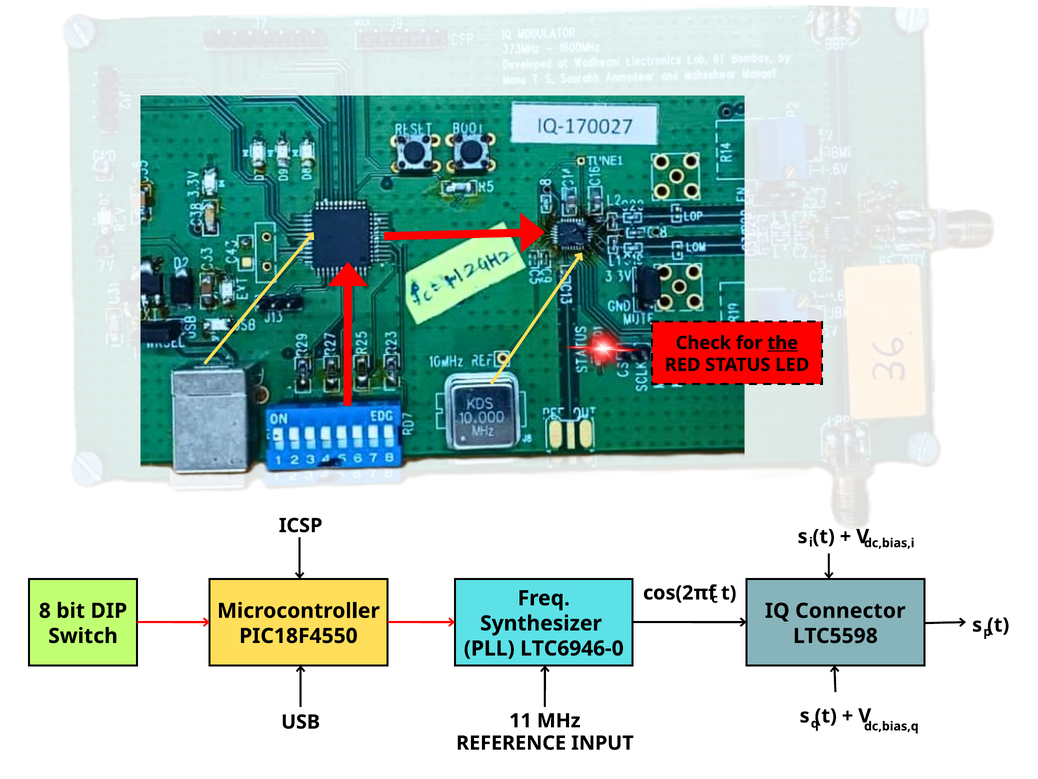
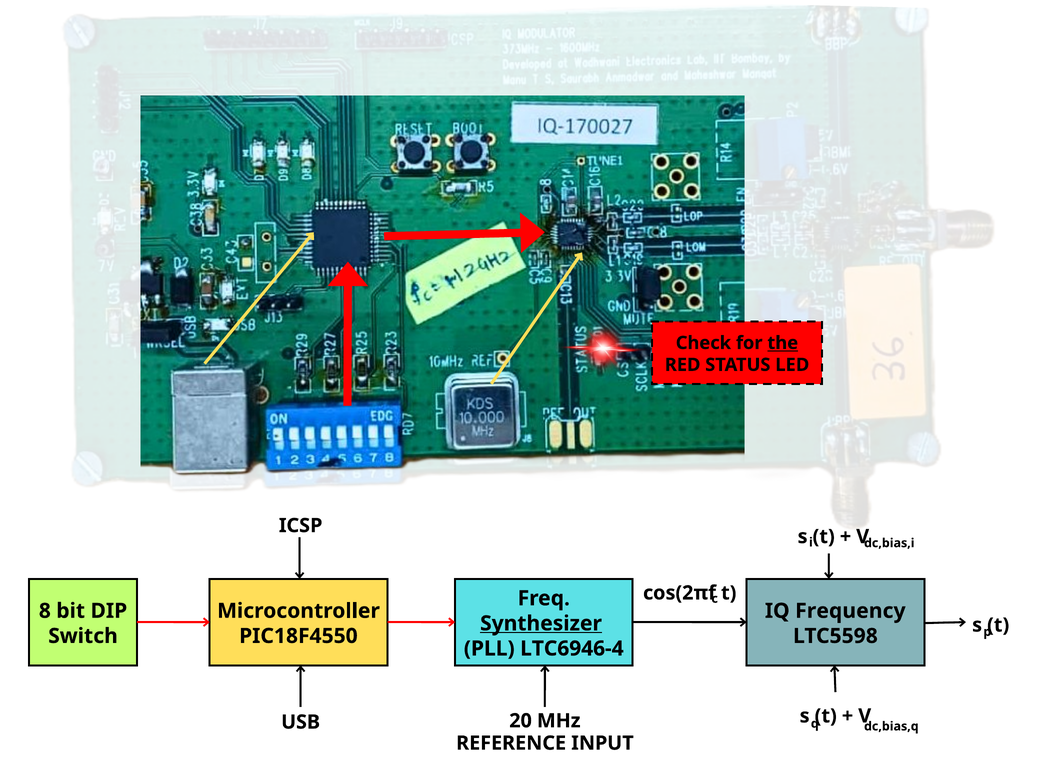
Connector: Connector -> Frequency (850, 611)
Synthesizer underline: none -> present (541, 623)
LTC6946-0: LTC6946-0 -> LTC6946-4 (572, 648)
11: 11 -> 20 (521, 720)
